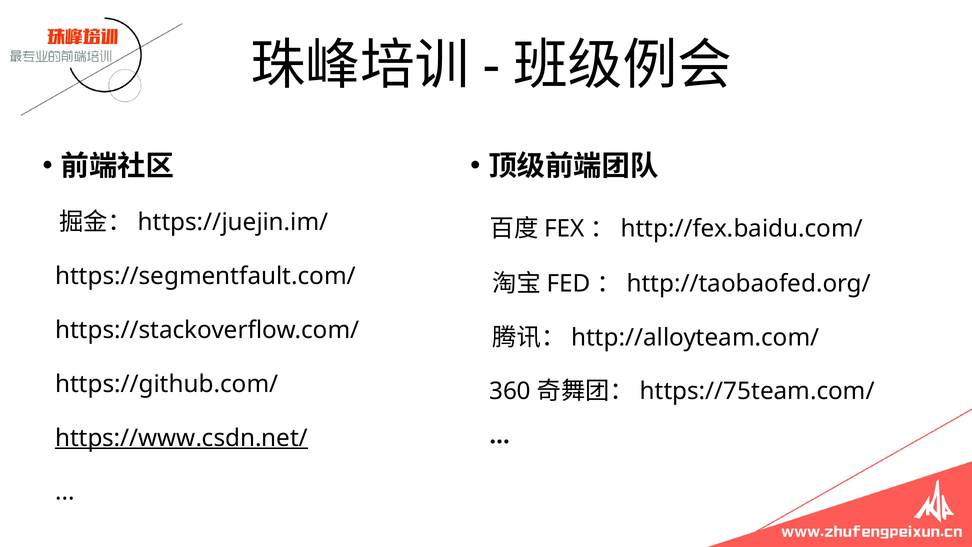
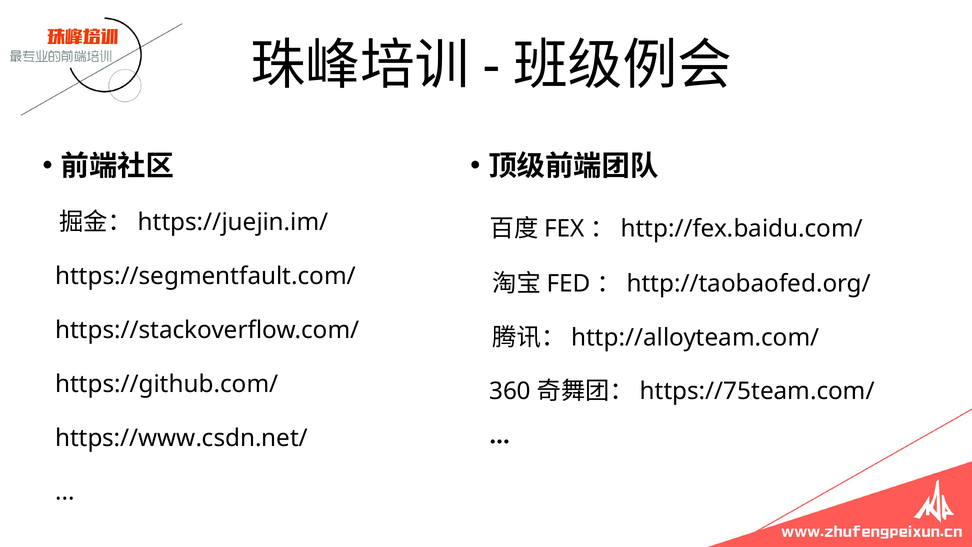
https://www.csdn.net/ underline: present -> none (181, 438)
